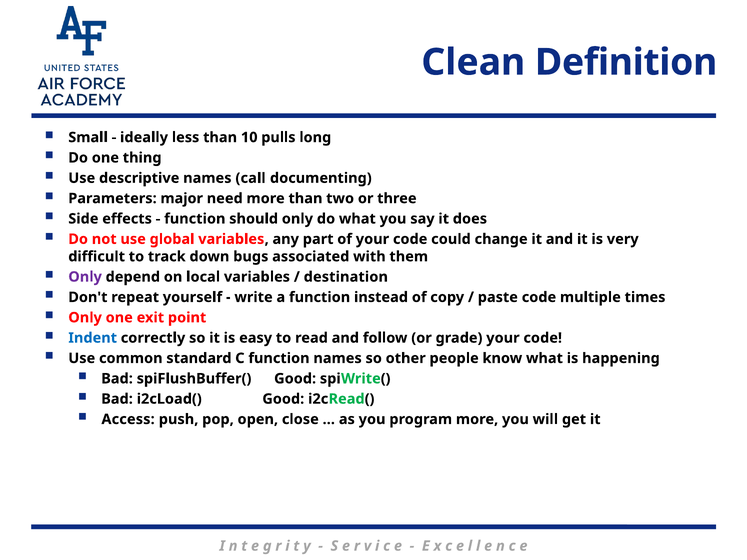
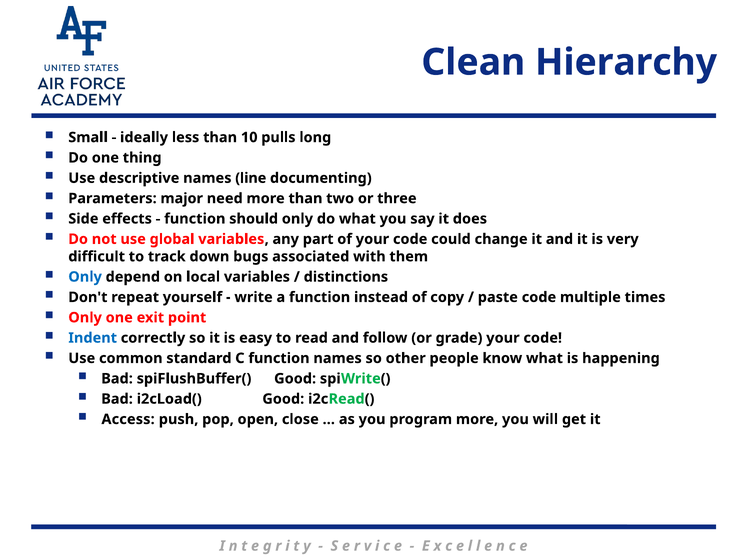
Definition: Definition -> Hierarchy (626, 62)
call: call -> line (251, 178)
Only colour: purple -> blue (85, 277)
destination: destination -> distinctions (346, 277)
